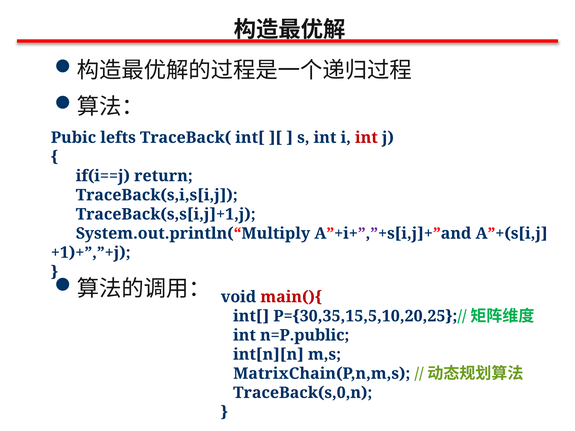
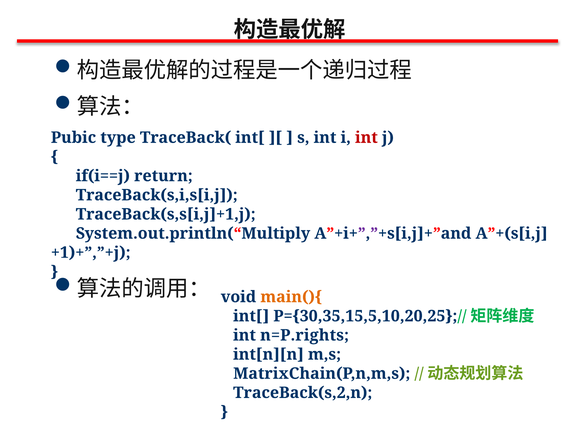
lefts: lefts -> type (118, 138)
main(){ colour: red -> orange (291, 297)
n=P.public: n=P.public -> n=P.rights (305, 335)
TraceBack(s,0,n: TraceBack(s,0,n -> TraceBack(s,2,n (303, 393)
